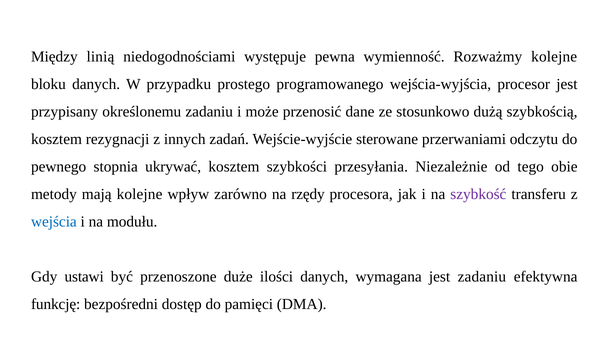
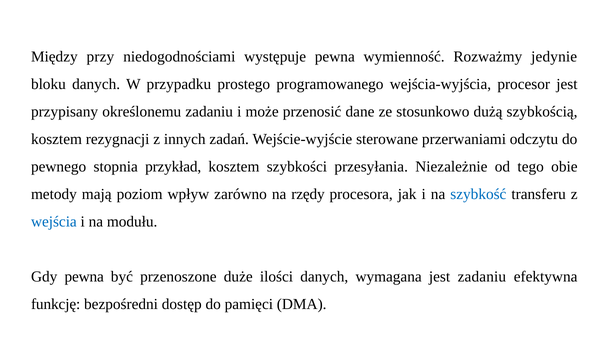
linią: linią -> przy (100, 57)
Rozważmy kolejne: kolejne -> jedynie (554, 57)
ukrywać: ukrywać -> przykład (173, 167)
mają kolejne: kolejne -> poziom (140, 194)
szybkość colour: purple -> blue (478, 194)
Gdy ustawi: ustawi -> pewna (84, 277)
